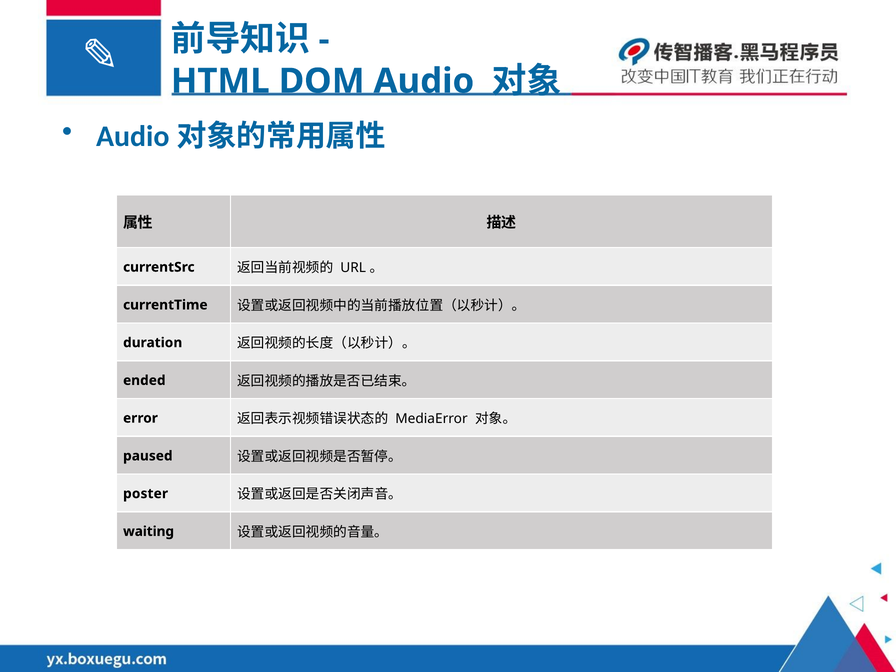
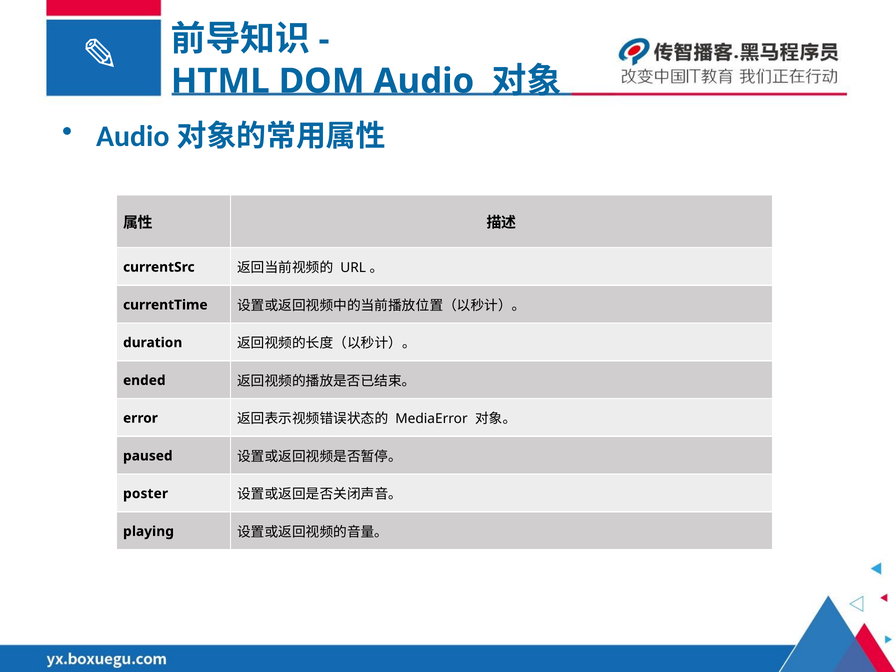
waiting: waiting -> playing (148, 531)
